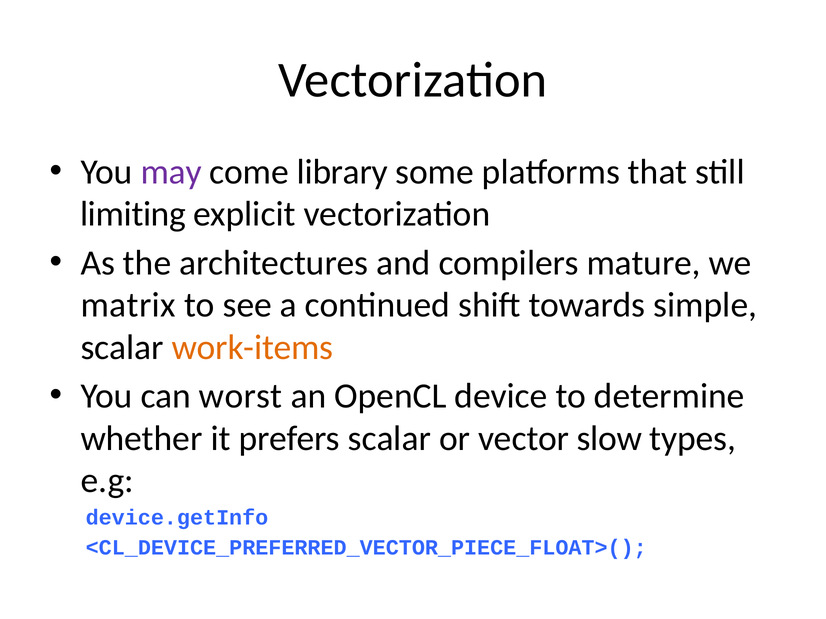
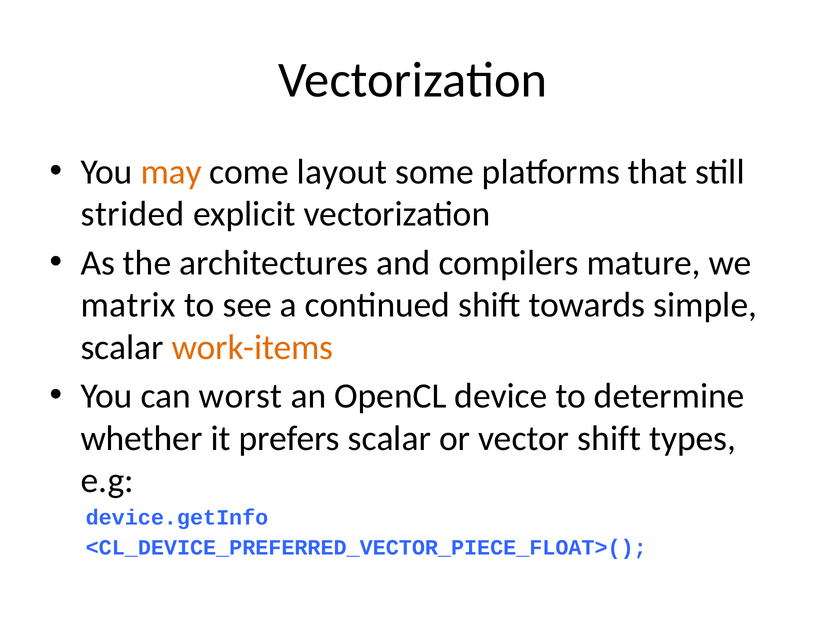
may colour: purple -> orange (171, 172)
library: library -> layout (342, 172)
limiting: limiting -> strided (133, 214)
vector slow: slow -> shift (609, 439)
